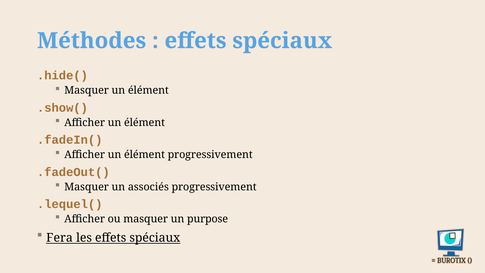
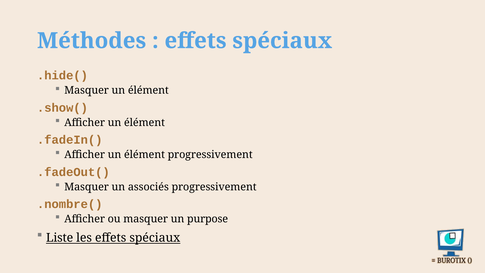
.lequel(: .lequel( -> .nombre( (70, 204)
Fera: Fera -> Liste (60, 238)
